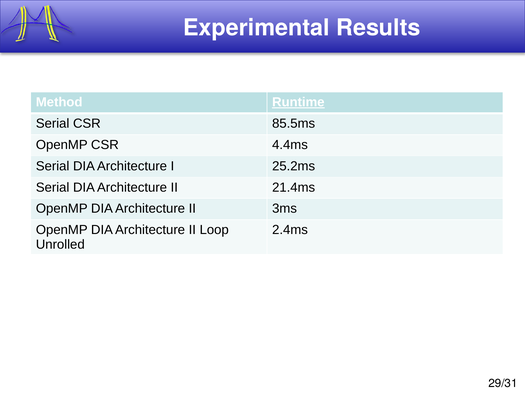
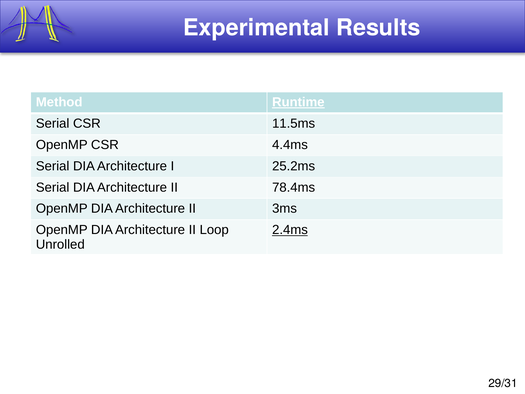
85.5ms: 85.5ms -> 11.5ms (294, 123)
21.4ms: 21.4ms -> 78.4ms (294, 187)
2.4ms underline: none -> present (290, 230)
